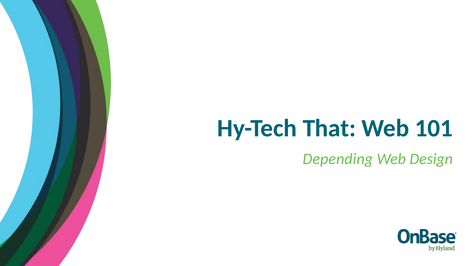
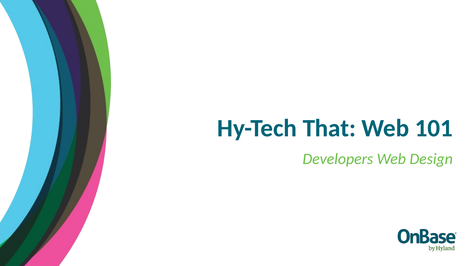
Depending: Depending -> Developers (338, 159)
